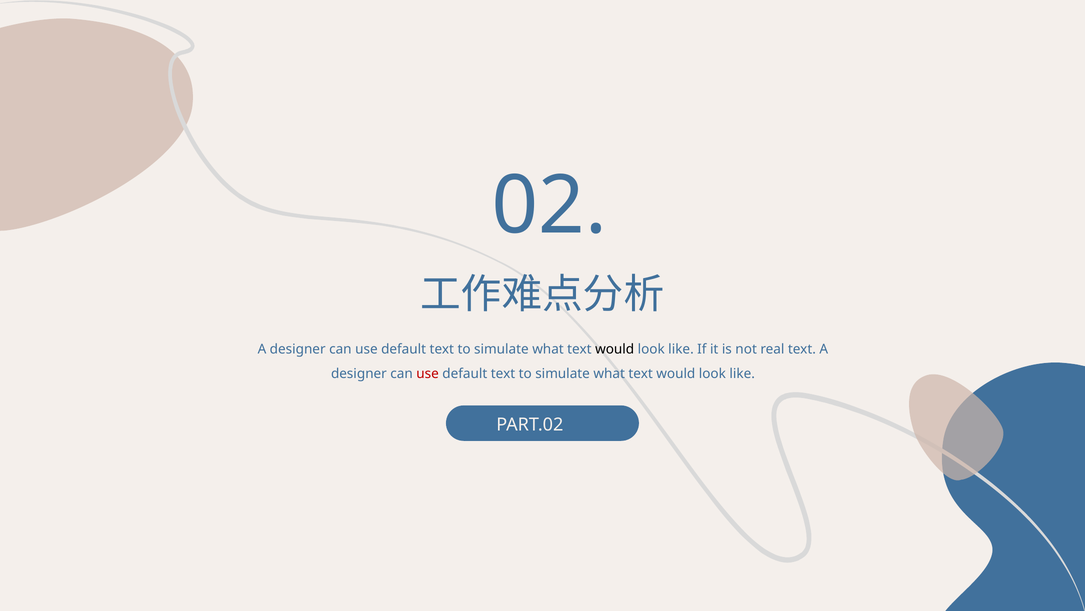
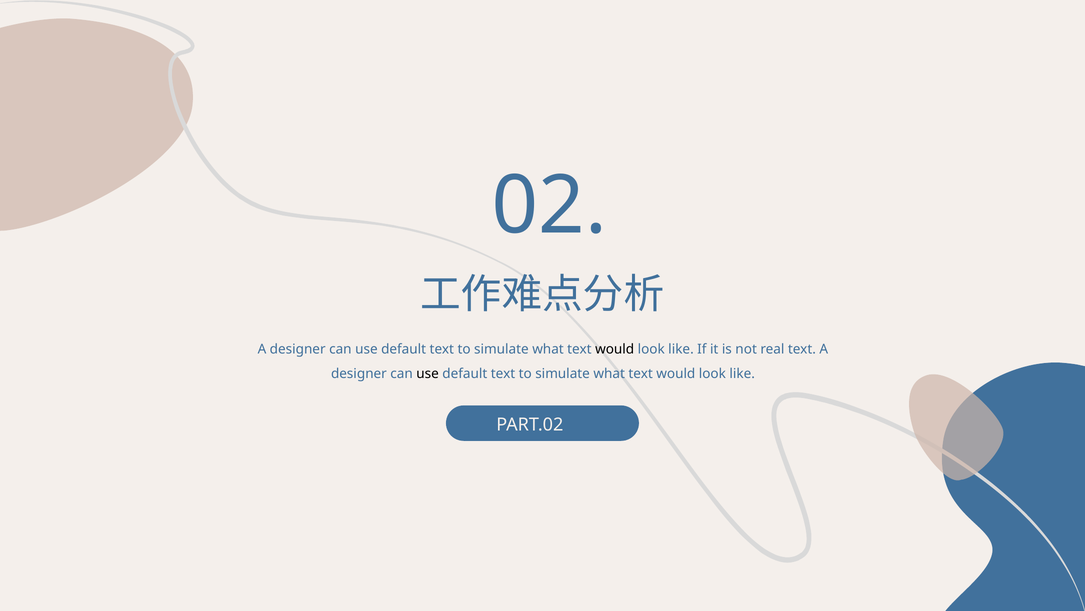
use colour: red -> black (428, 374)
